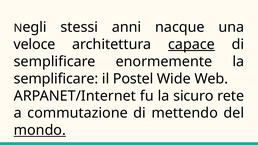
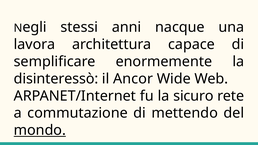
veloce: veloce -> lavora (34, 44)
capace underline: present -> none (191, 44)
semplificare: semplificare -> disinteressò (56, 79)
Postel: Postel -> Ancor (133, 79)
